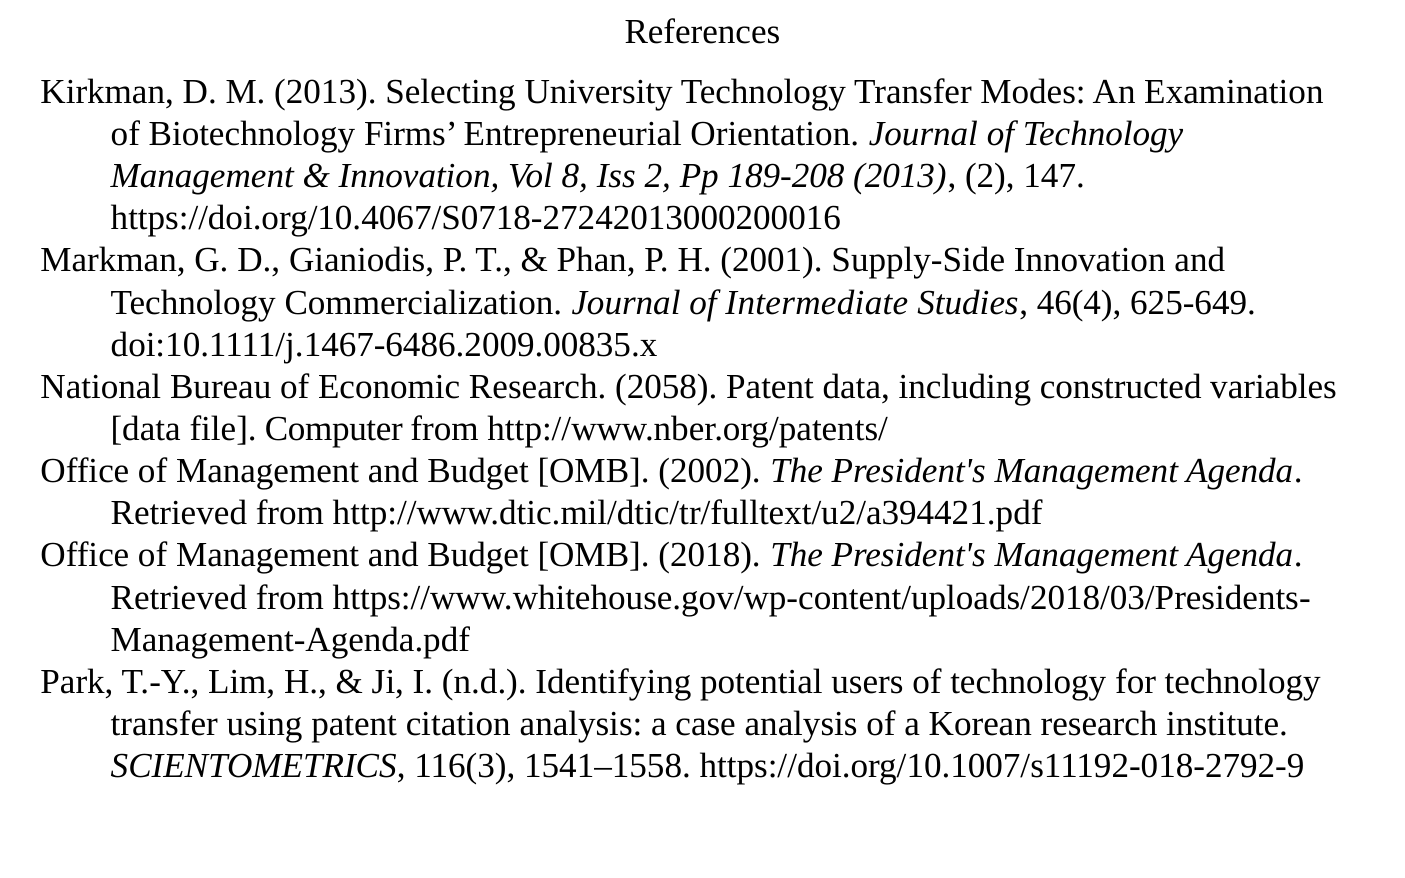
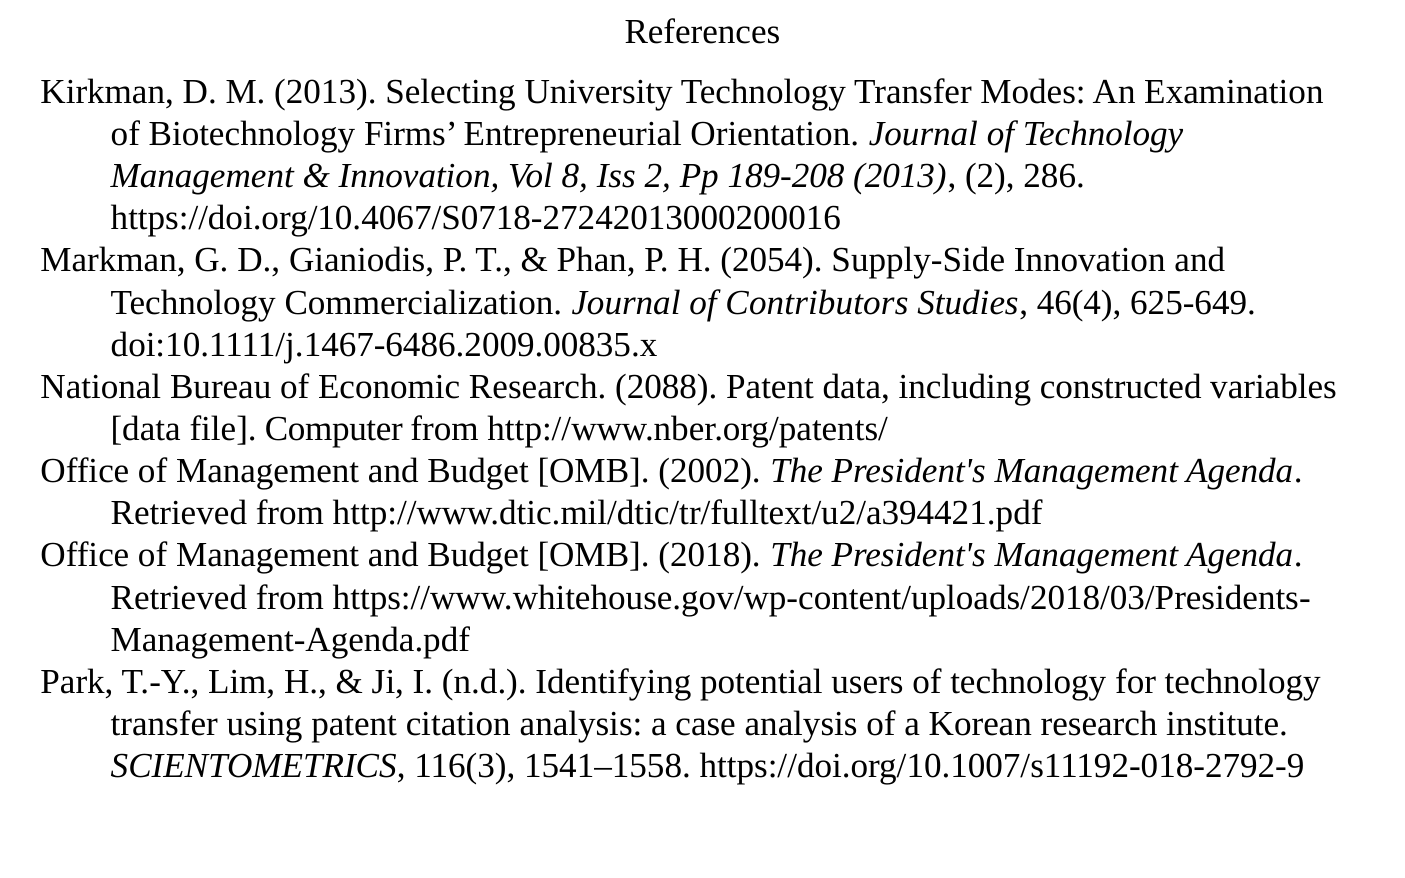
147: 147 -> 286 (1054, 176)
2001: 2001 -> 2054 (772, 260)
Intermediate: Intermediate -> Contributors (817, 302)
2058: 2058 -> 2088 (666, 387)
